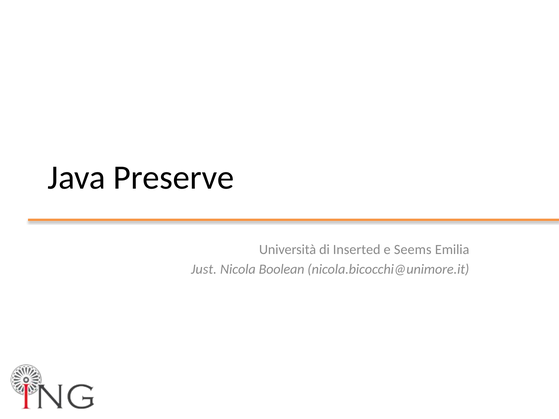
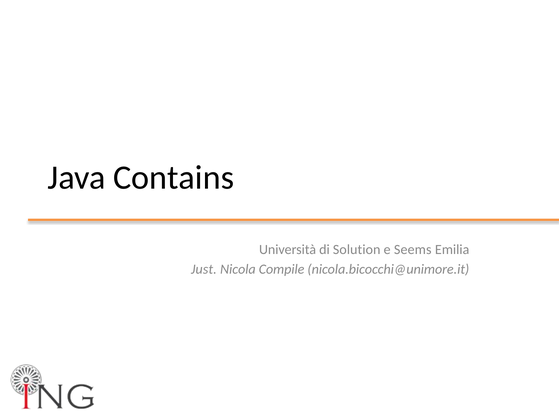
Preserve: Preserve -> Contains (174, 178)
Inserted: Inserted -> Solution (357, 250)
Boolean: Boolean -> Compile (282, 269)
